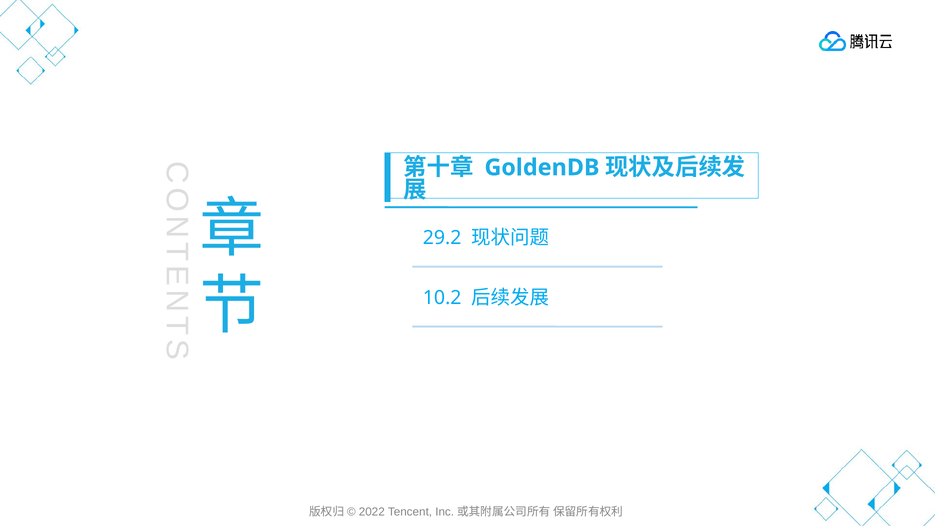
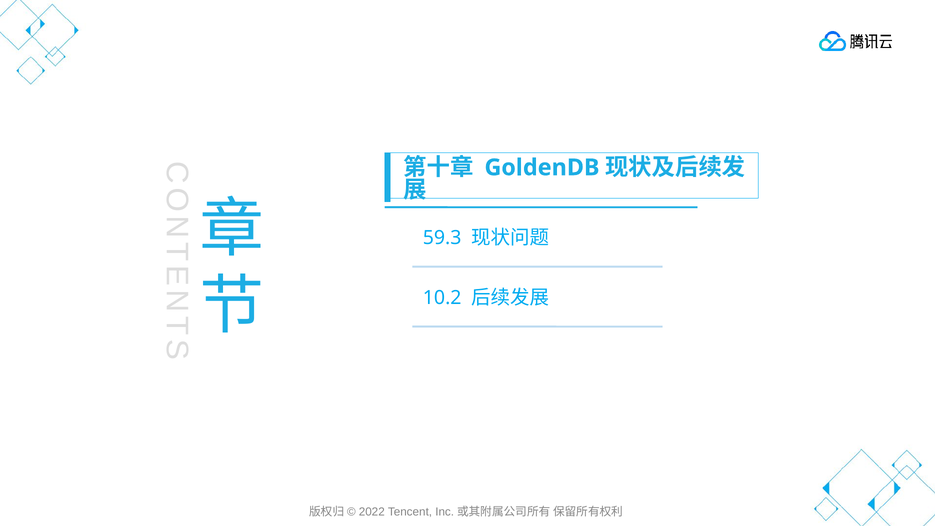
29.2: 29.2 -> 59.3 (442, 238)
